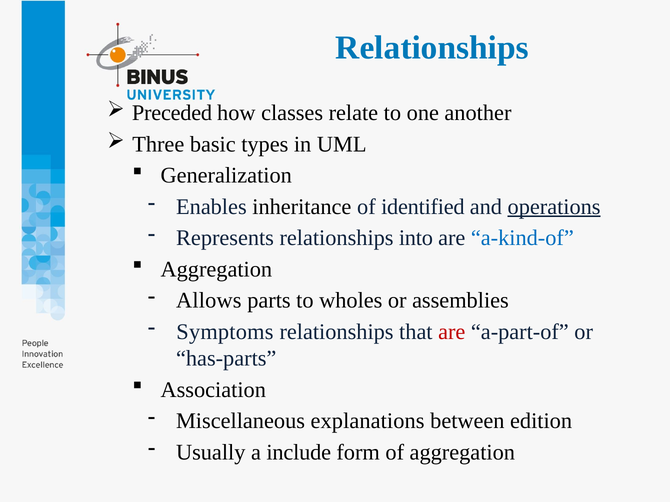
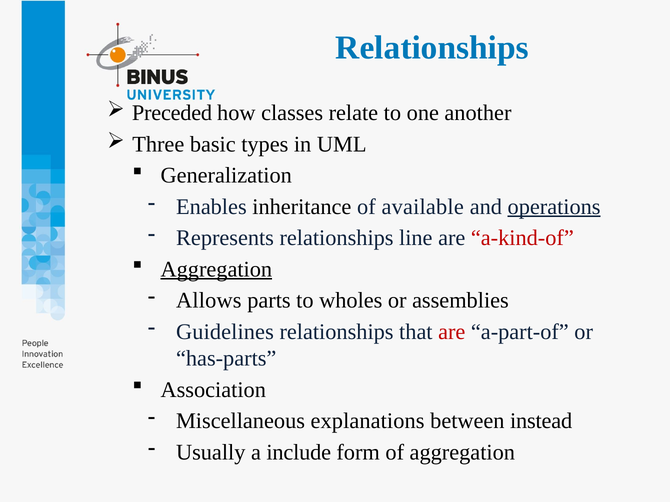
identified: identified -> available (423, 207)
into: into -> line (416, 238)
a-kind-of colour: blue -> red (522, 238)
Aggregation underline: none -> present (216, 270)
Symptoms: Symptoms -> Guidelines (225, 332)
edition: edition -> instead (541, 421)
